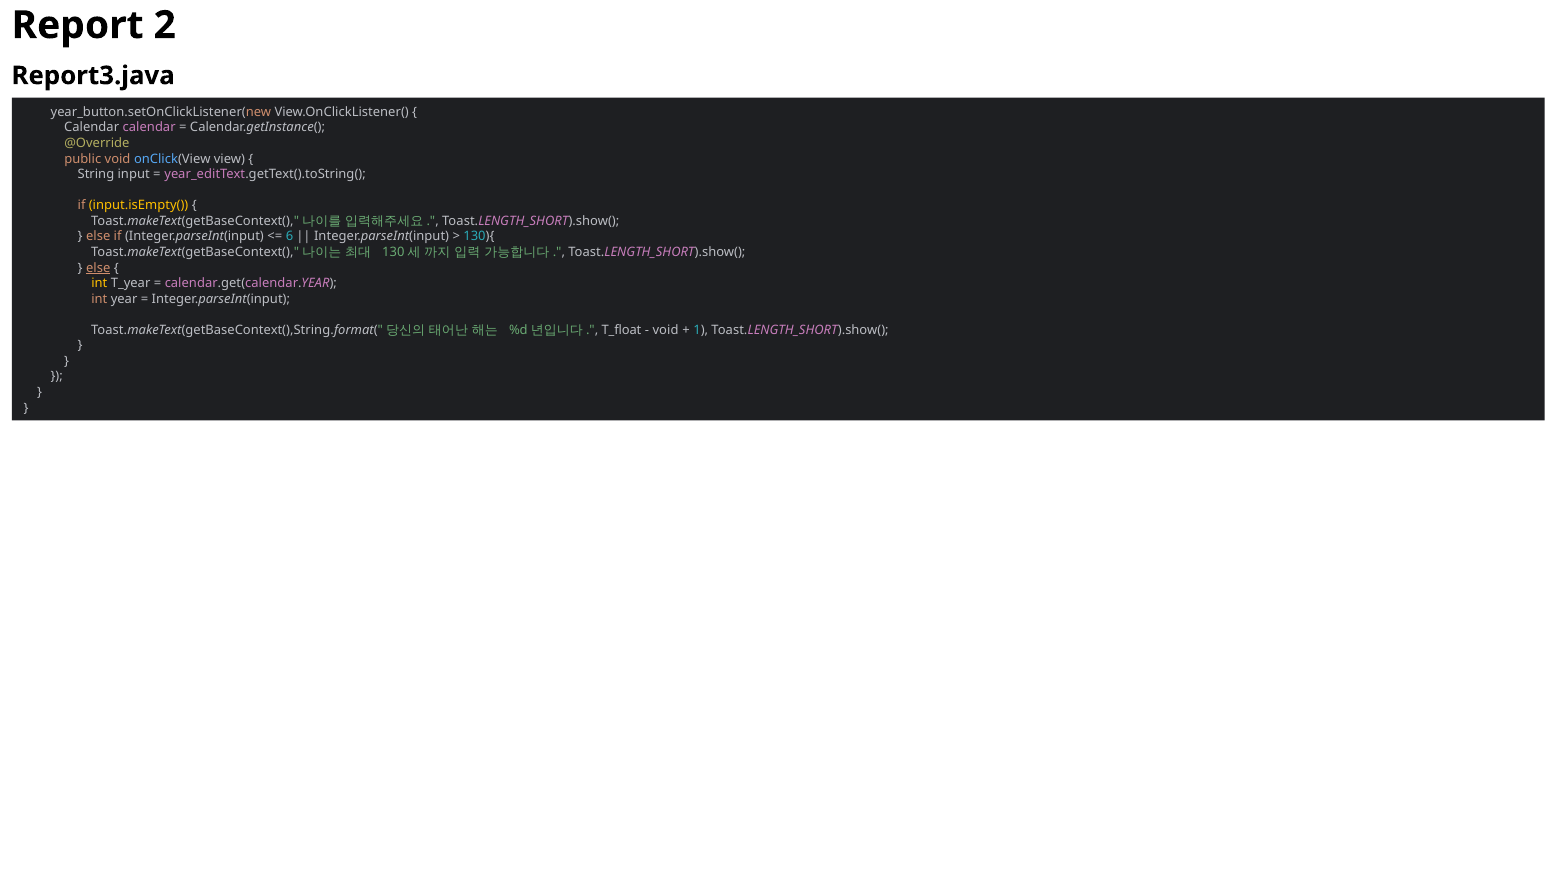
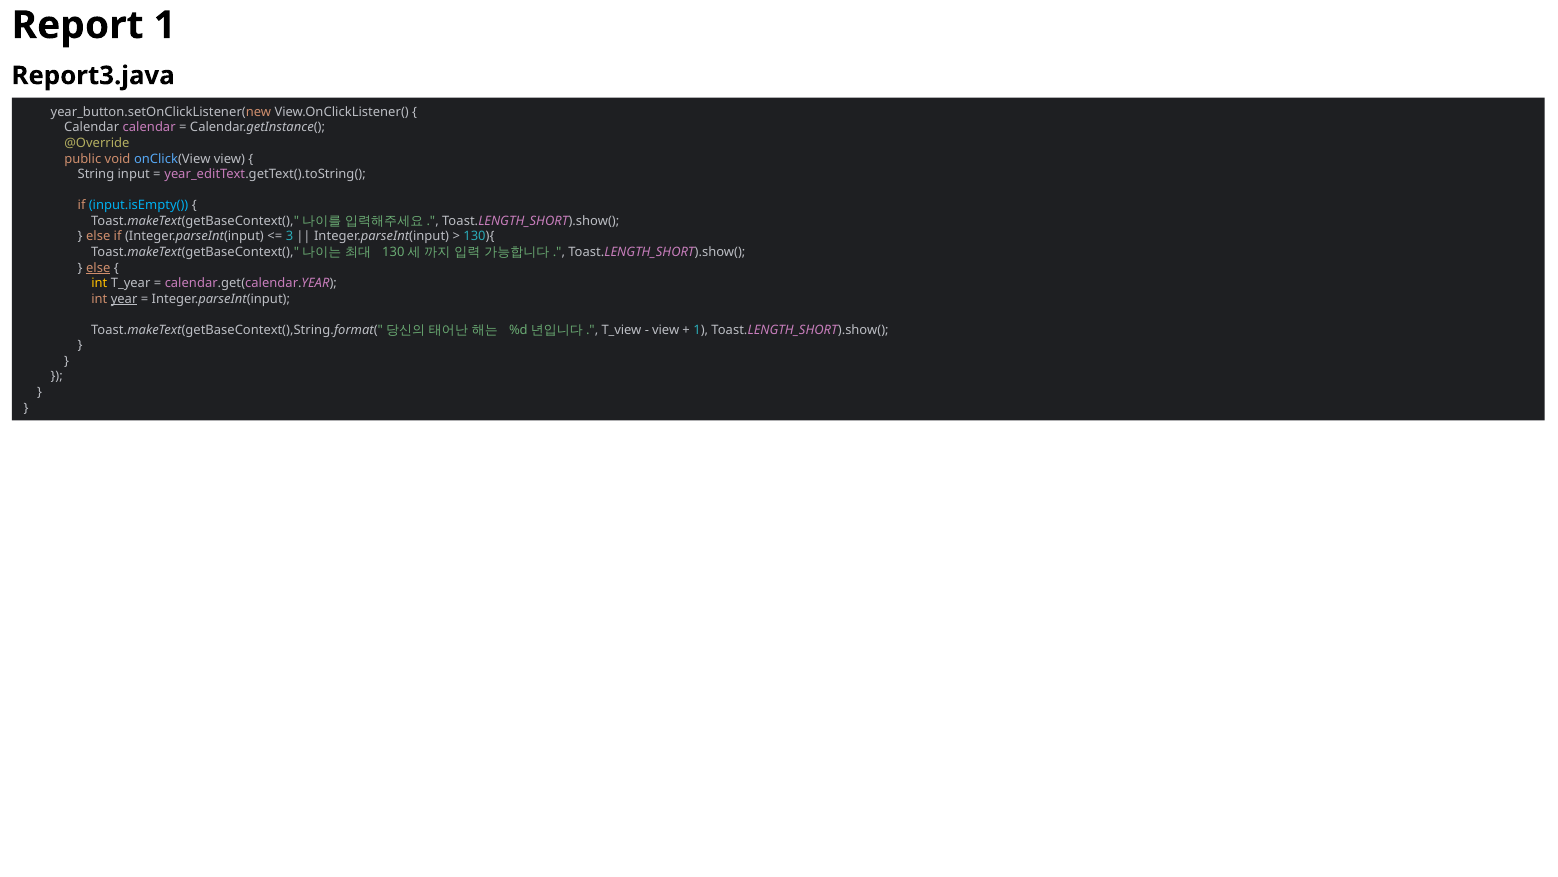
Report 2: 2 -> 1 (165, 25)
input.isEmpty( colour: yellow -> light blue (139, 205)
6: 6 -> 3 (289, 236)
year underline: none -> present (124, 299)
T_float: T_float -> T_view (622, 330)
void: void -> view (666, 330)
